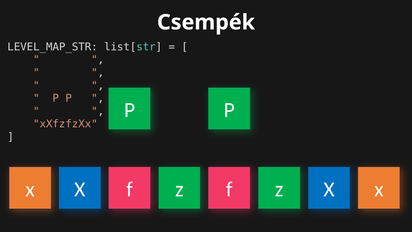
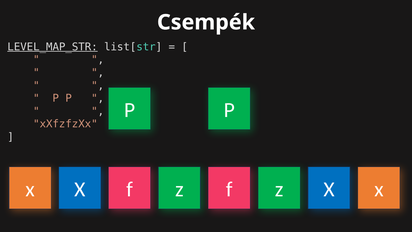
LEVEL_MAP_STR underline: none -> present (53, 47)
